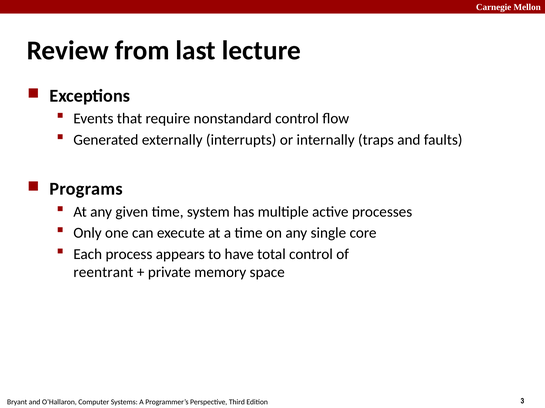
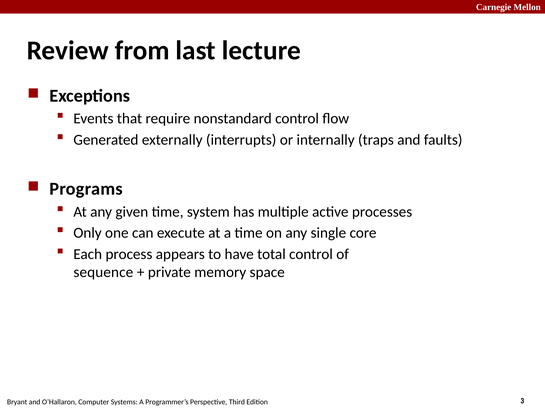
reentrant: reentrant -> sequence (103, 273)
